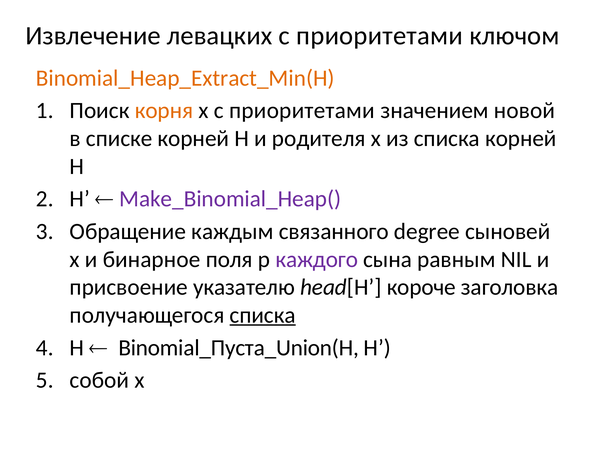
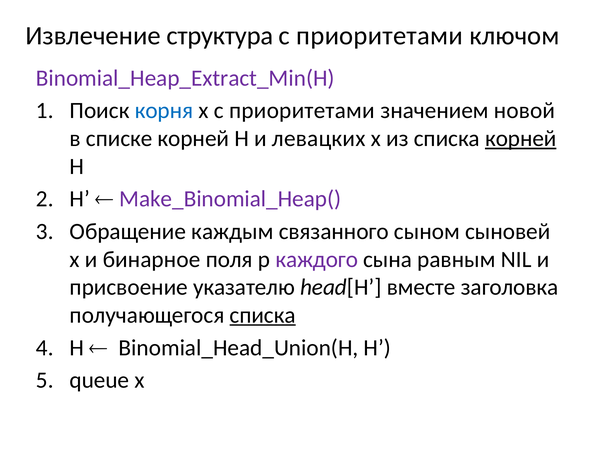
левацких: левацких -> структура (220, 36)
Binomial_Heap_Extract_Min(H colour: orange -> purple (185, 78)
корня colour: orange -> blue (164, 111)
родителя: родителя -> левацких (319, 139)
корней underline: none -> present (521, 139)
degree: degree -> сыном (427, 232)
короче: короче -> вместе (421, 287)
Binomial_Пуста_Union(H: Binomial_Пуста_Union(H -> Binomial_Head_Union(H (238, 348)
собой: собой -> queue (99, 380)
